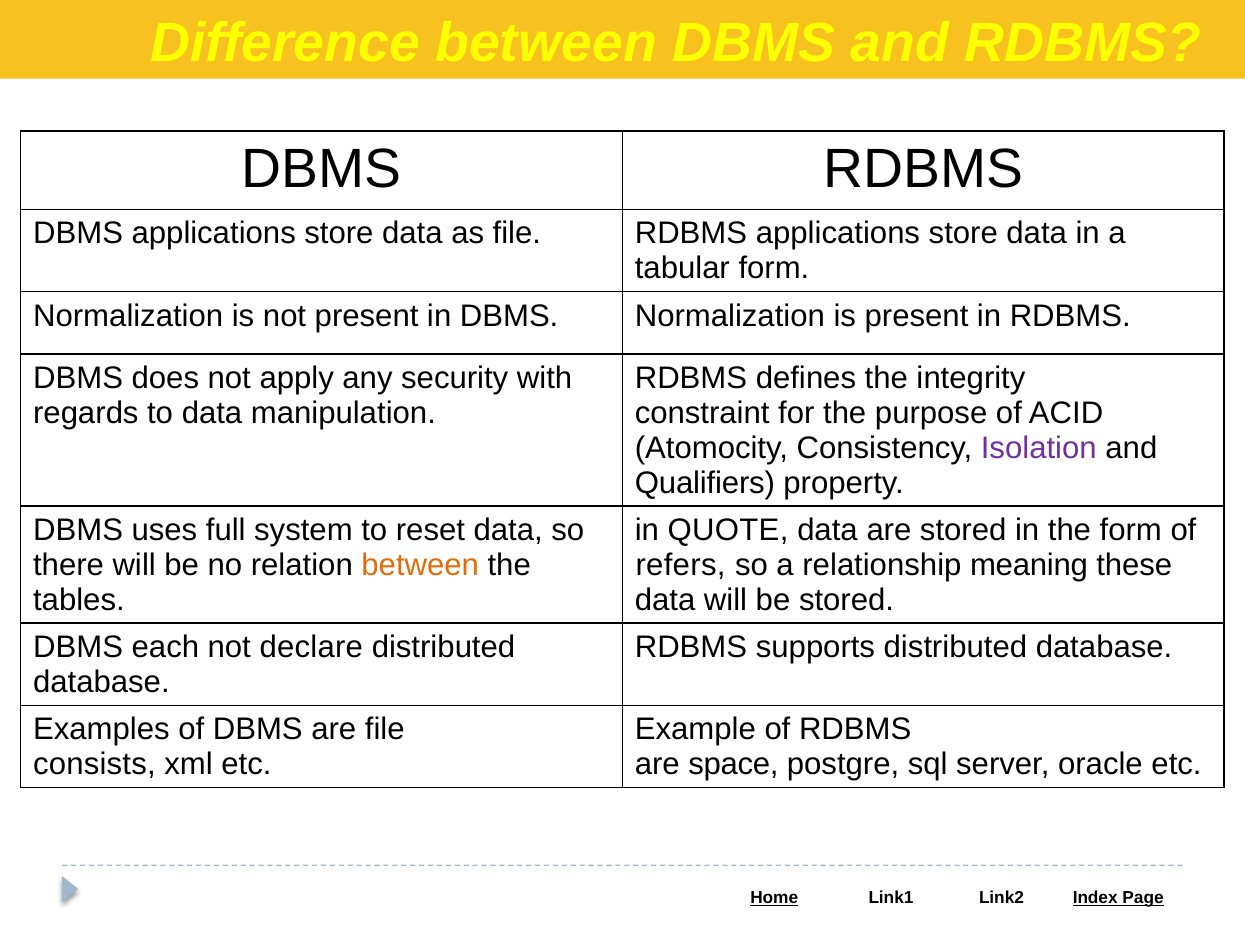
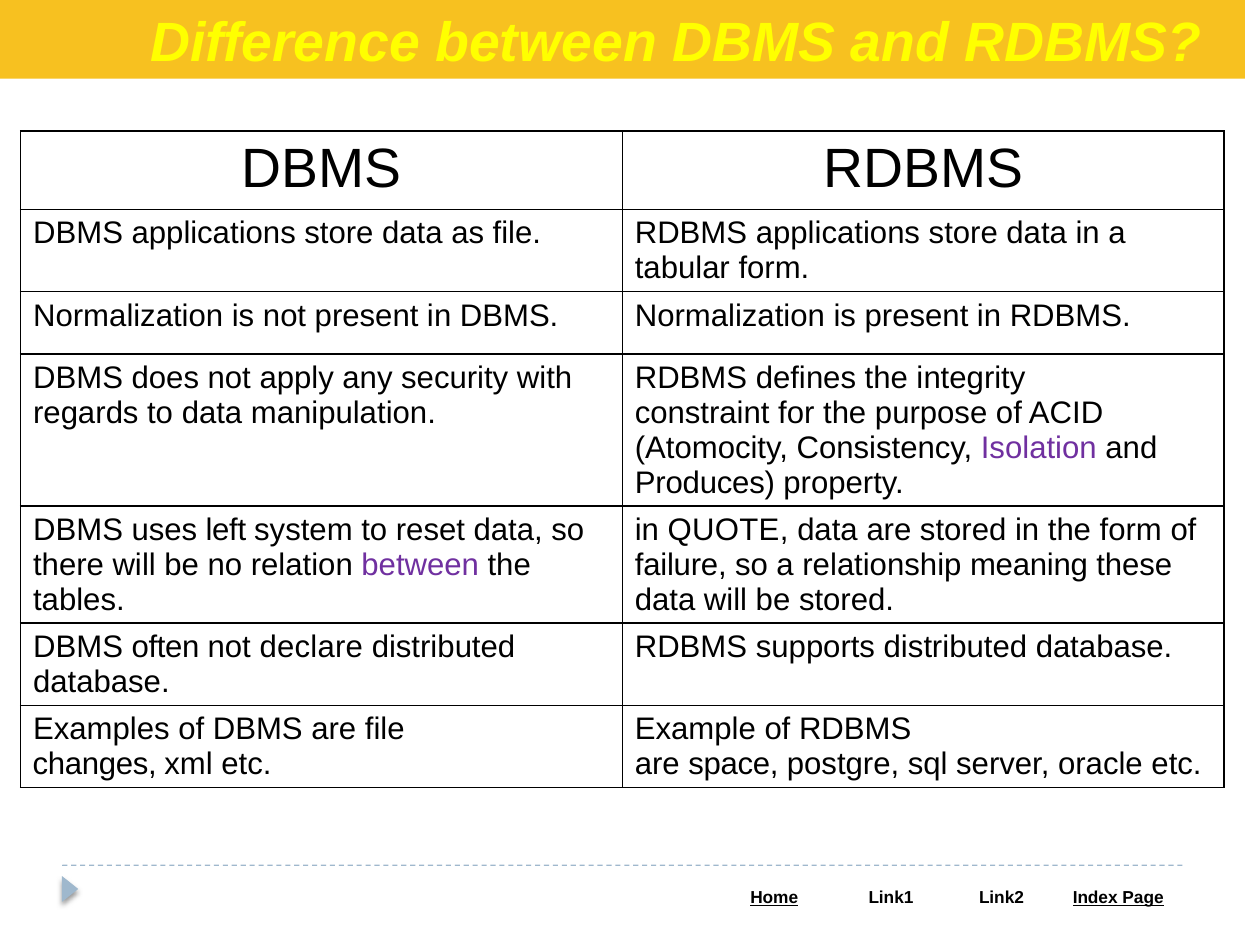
Qualifiers: Qualifiers -> Produces (705, 483)
full: full -> left (226, 530)
between colour: orange -> purple (420, 565)
refers: refers -> failure (681, 565)
each: each -> often (166, 647)
consists: consists -> changes (95, 764)
